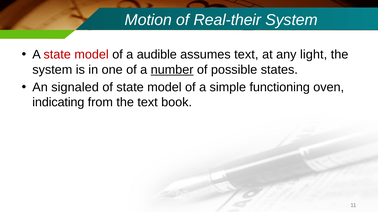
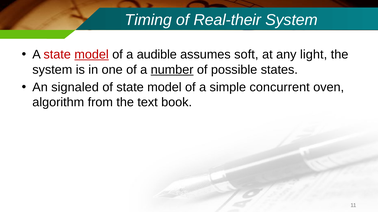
Motion: Motion -> Timing (148, 20)
model underline: none -> present (92, 55)
assumes text: text -> soft (246, 55)
functioning: functioning -> concurrent (280, 88)
indicating: indicating -> algorithm (58, 103)
